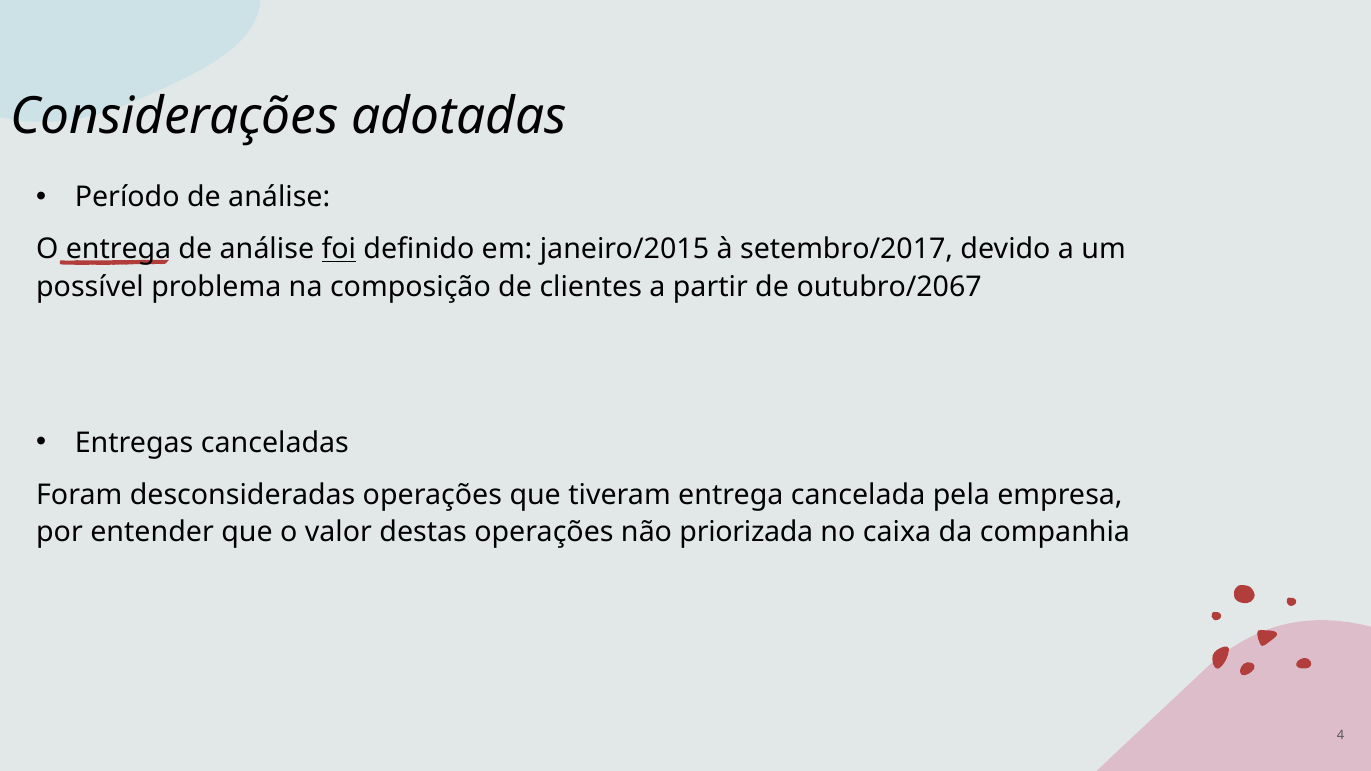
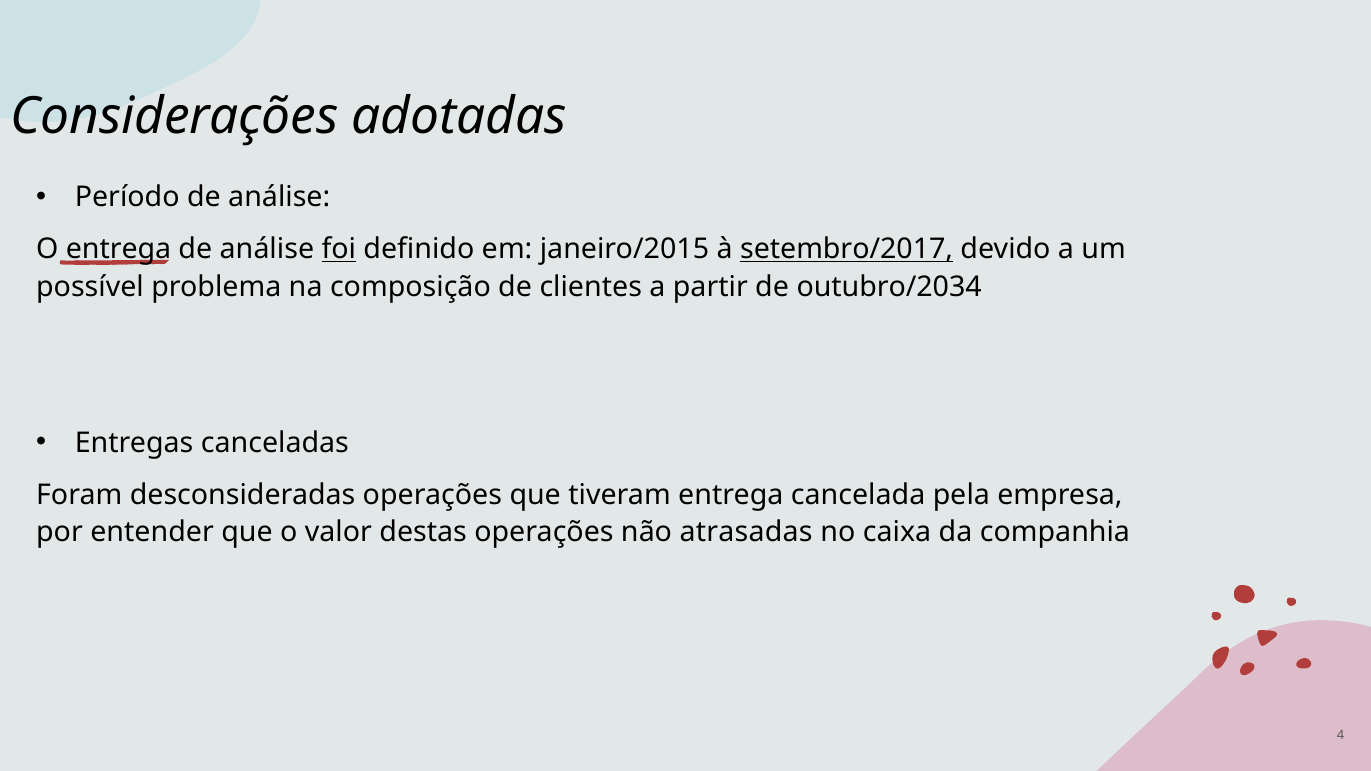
setembro/2017 underline: none -> present (847, 249)
outubro/2067: outubro/2067 -> outubro/2034 (889, 287)
priorizada: priorizada -> atrasadas (746, 533)
